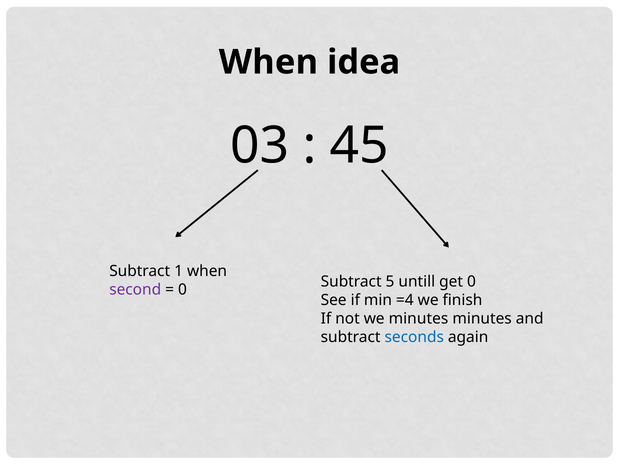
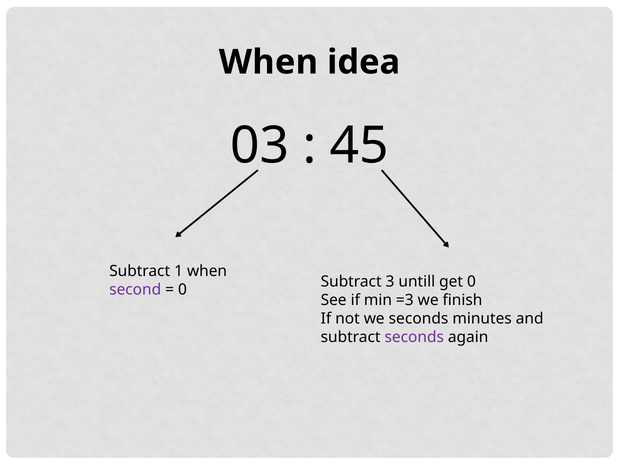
5: 5 -> 3 (390, 282)
=4: =4 -> =3 (405, 300)
we minutes: minutes -> seconds (419, 319)
seconds colour: blue -> purple (414, 337)
